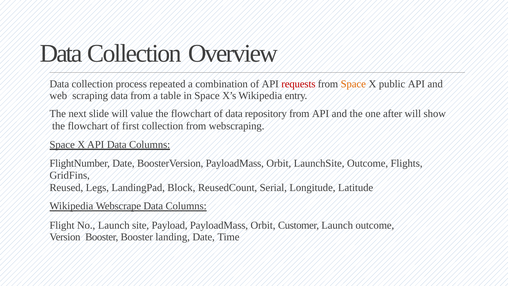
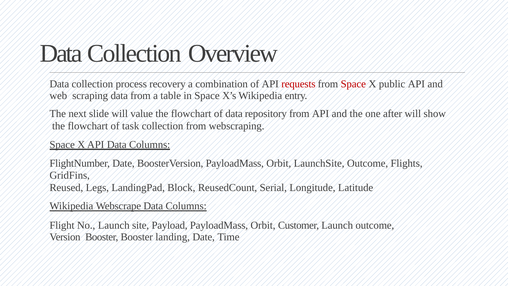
repeated: repeated -> recovery (168, 84)
Space colour: orange -> red (353, 84)
first: first -> task (131, 126)
